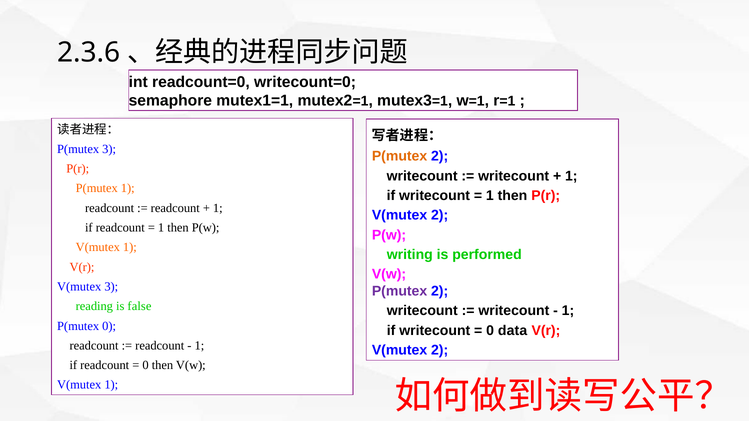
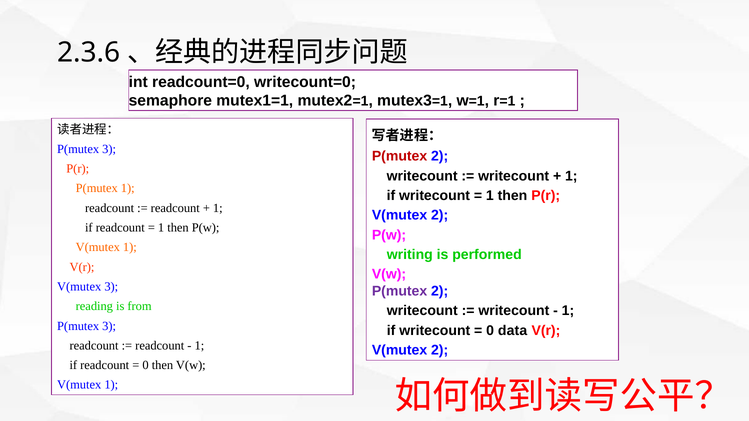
P(mutex colour: orange -> red (400, 156)
false: false -> from (140, 306)
0: 0 -> 3 (109, 326)
